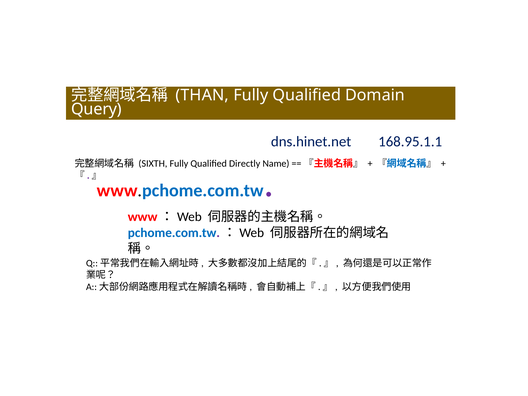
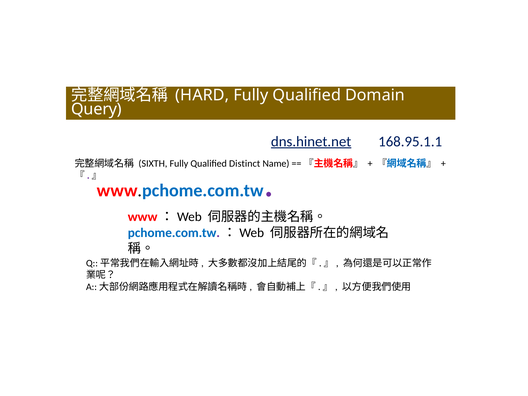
THAN: THAN -> HARD (202, 95)
dns.hinet.net underline: none -> present (311, 142)
Directly: Directly -> Distinct (245, 164)
